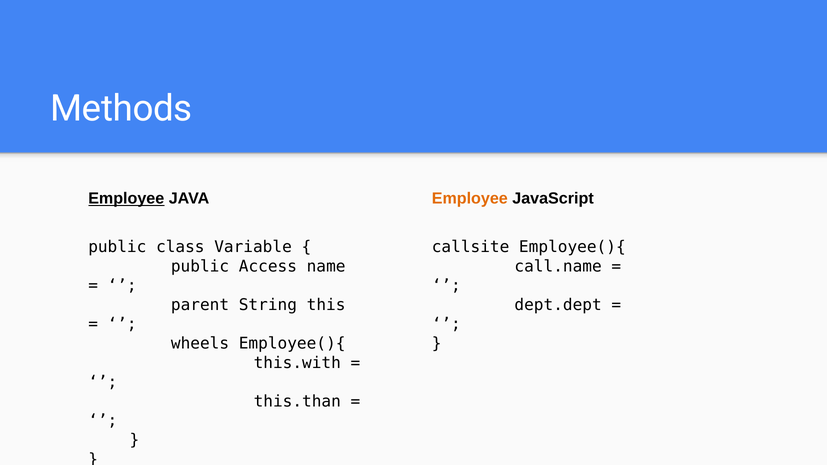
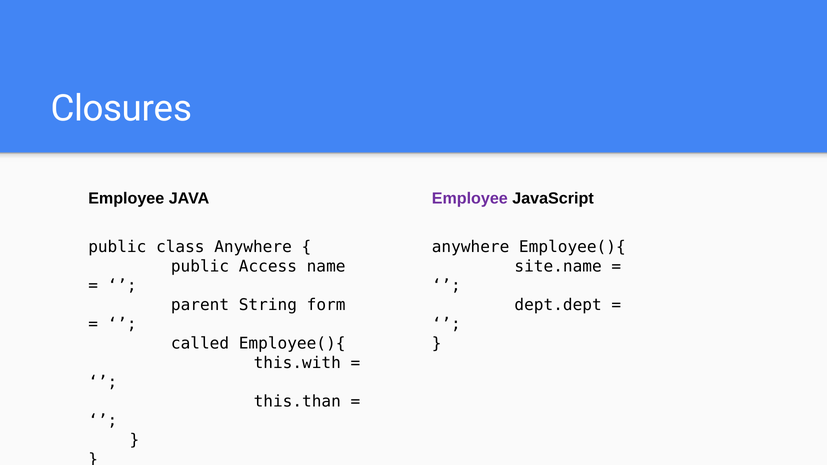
Methods: Methods -> Closures (121, 108)
Employee underline: present -> none (126, 199)
Employee colour: orange -> purple (470, 199)
class Variable: Variable -> Anywhere (253, 247)
callsite: callsite -> anywhere (471, 247)
call.name: call.name -> site.name (558, 266)
this: this -> form (326, 305)
wheels: wheels -> called (200, 344)
